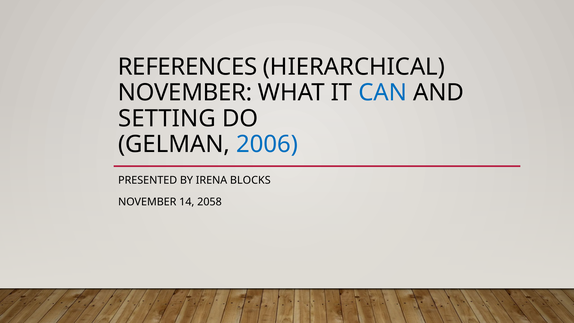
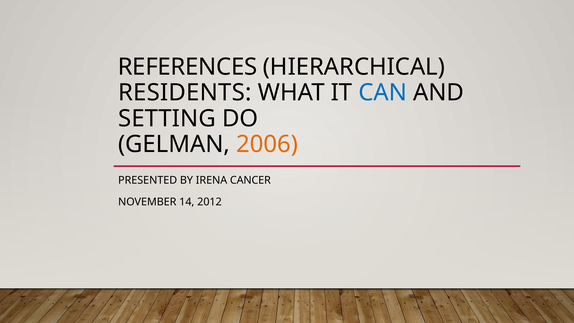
NOVEMBER: NOVEMBER -> RESIDENTS (185, 93)
2006 colour: blue -> orange (267, 144)
BLOCKS: BLOCKS -> CANCER (250, 180)
2058: 2058 -> 2012 (210, 202)
